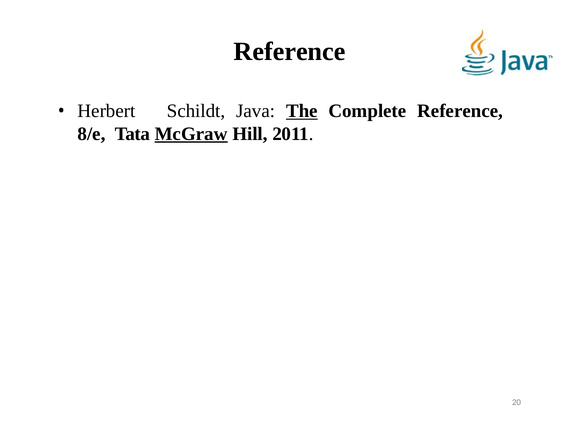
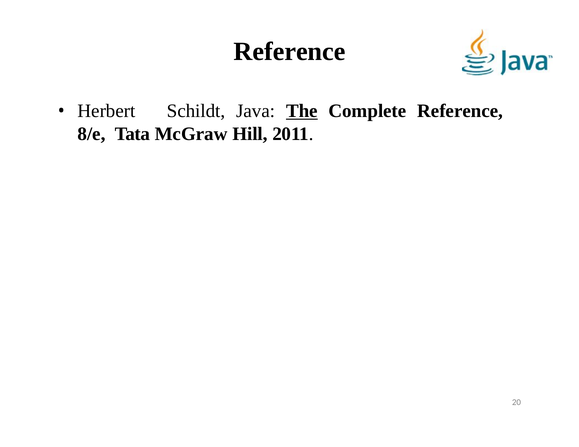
McGraw underline: present -> none (191, 134)
